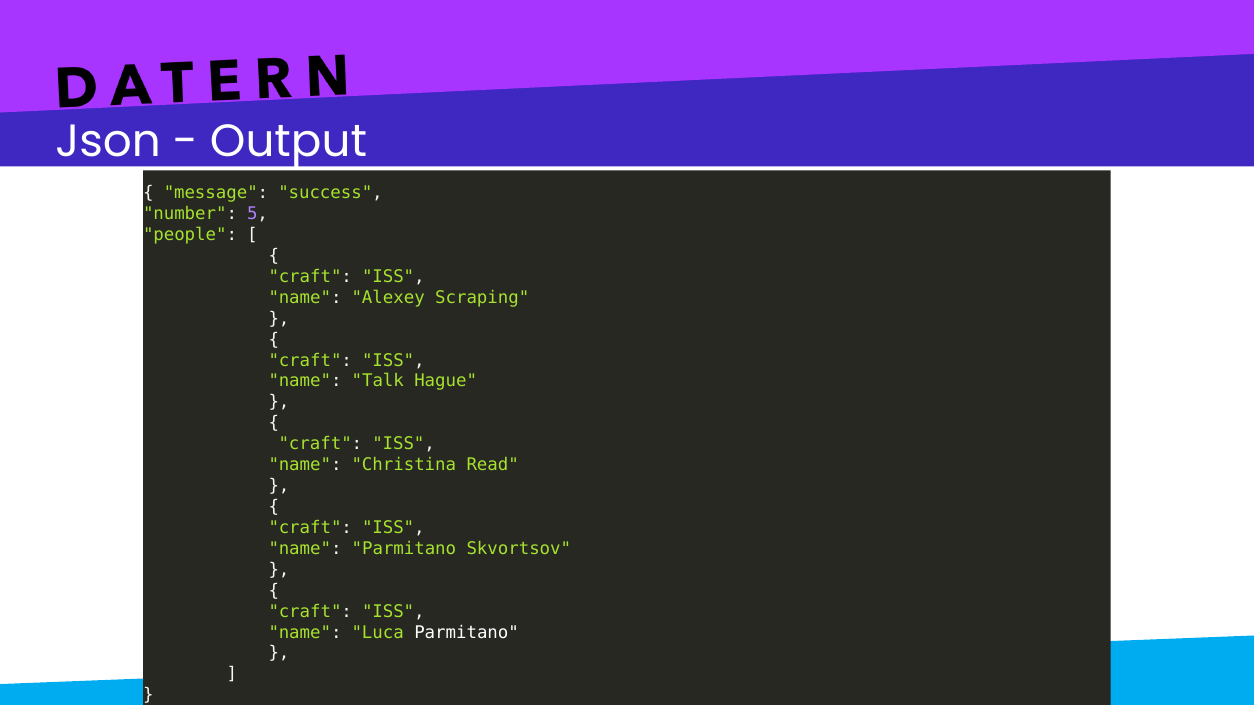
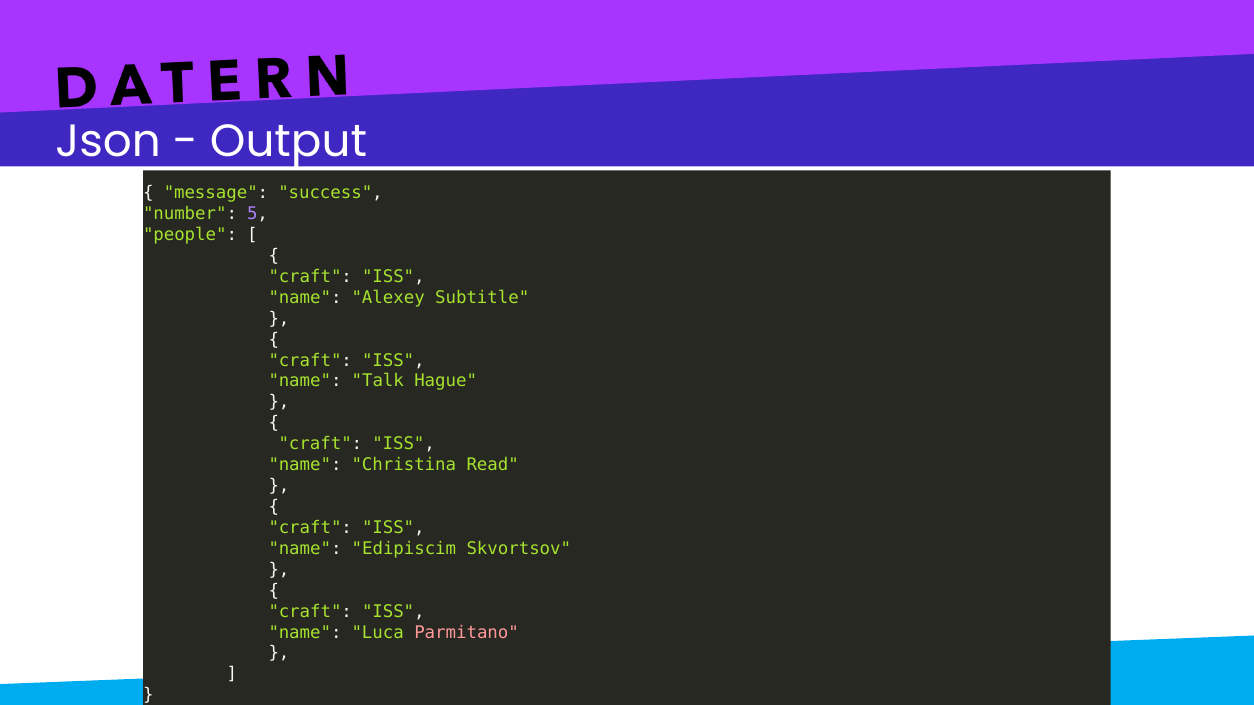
Scraping: Scraping -> Subtitle (482, 298)
name Parmitano: Parmitano -> Edipiscim (404, 549)
Parmitano colour: white -> pink (467, 633)
